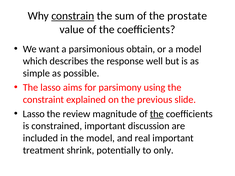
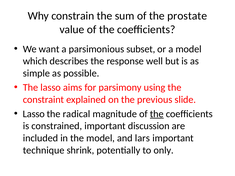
constrain underline: present -> none (73, 16)
obtain: obtain -> subset (141, 49)
review: review -> radical (77, 114)
real: real -> lars (142, 138)
treatment: treatment -> technique (44, 150)
